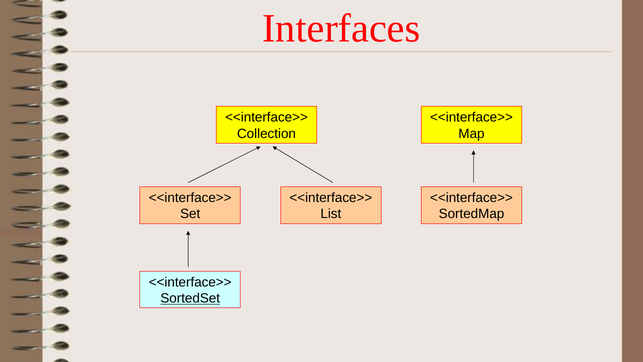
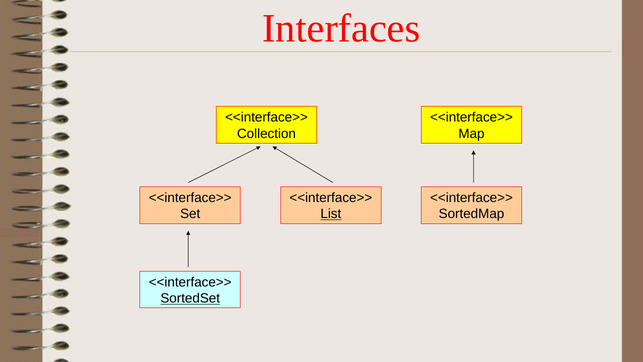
List underline: none -> present (331, 214)
